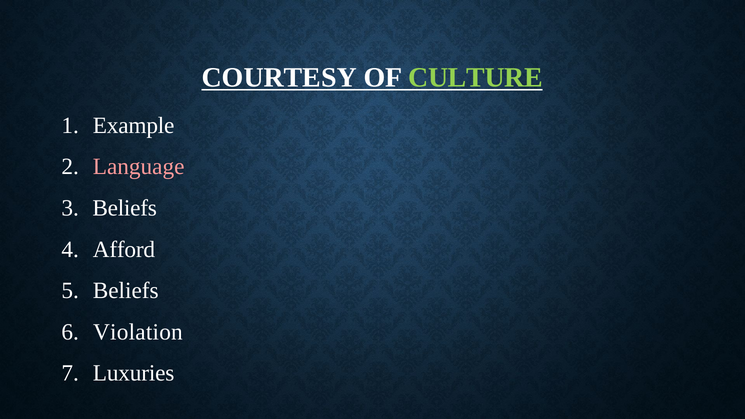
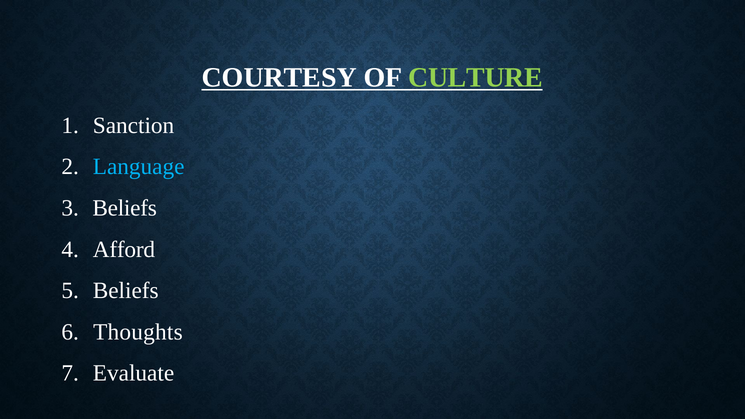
Example: Example -> Sanction (134, 125)
Language colour: pink -> light blue (139, 167)
Violation: Violation -> Thoughts (138, 332)
Luxuries: Luxuries -> Evaluate (134, 373)
